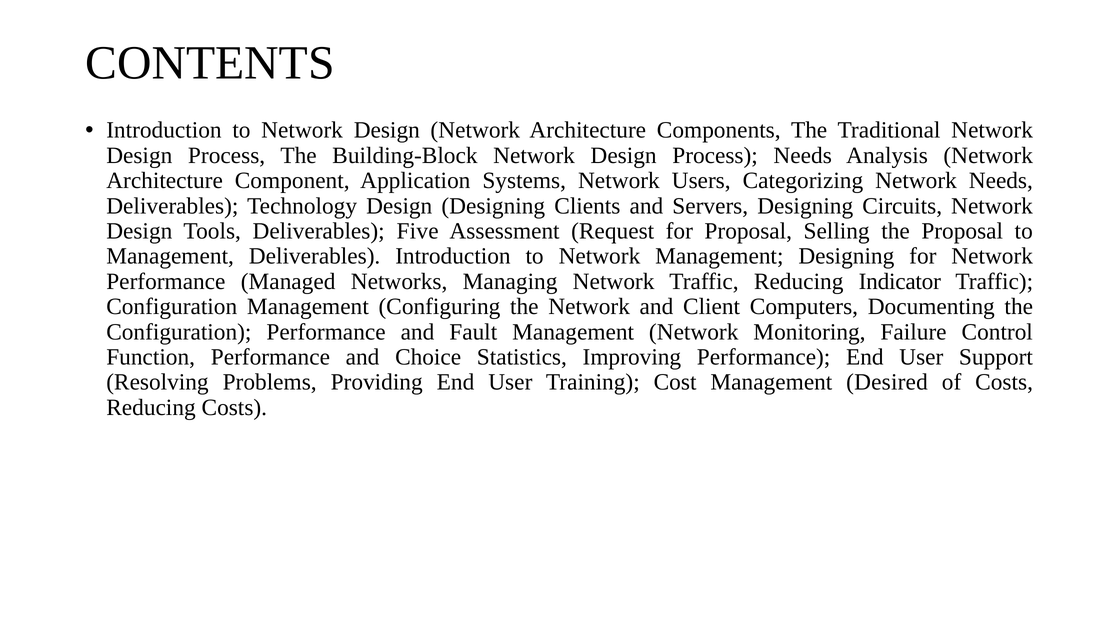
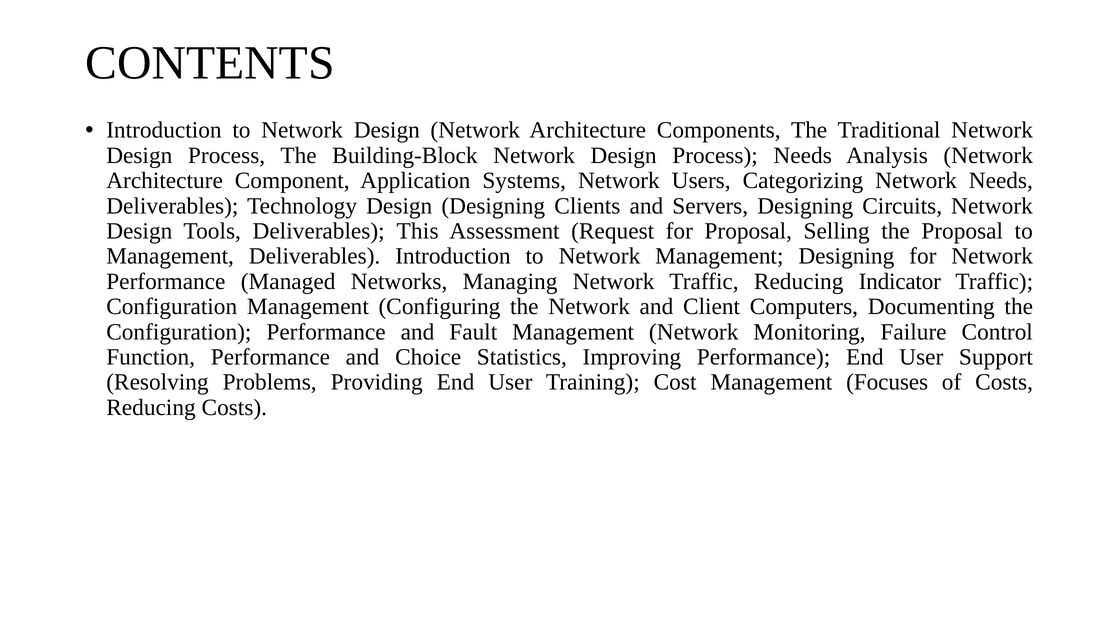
Five: Five -> This (418, 231)
Desired: Desired -> Focuses (887, 382)
